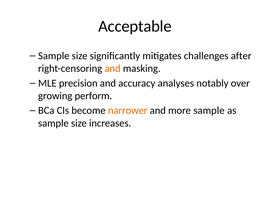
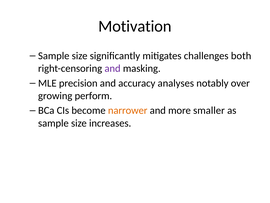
Acceptable: Acceptable -> Motivation (135, 26)
after: after -> both (241, 56)
and colour: orange -> purple (113, 68)
more sample: sample -> smaller (209, 110)
